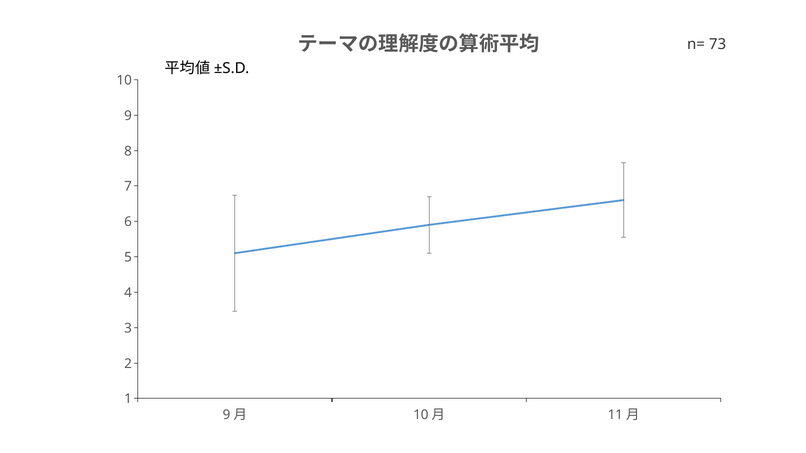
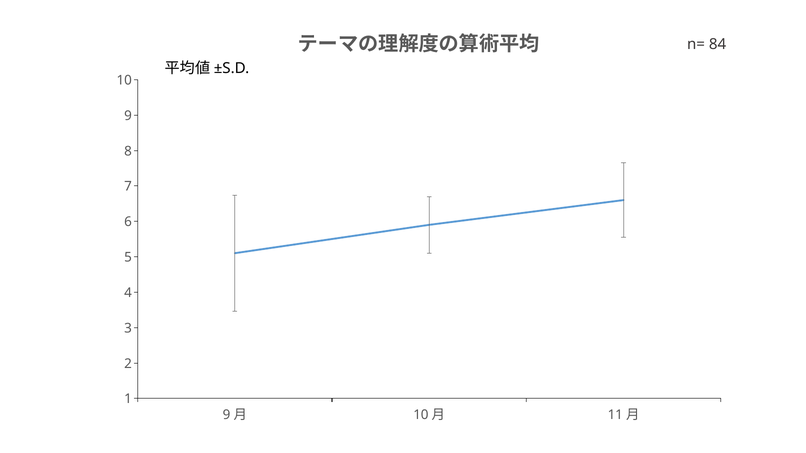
73: 73 -> 84 (718, 44)
